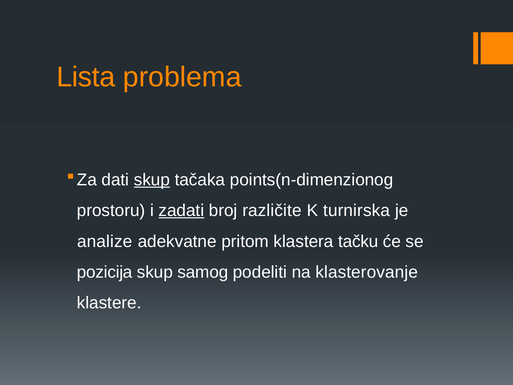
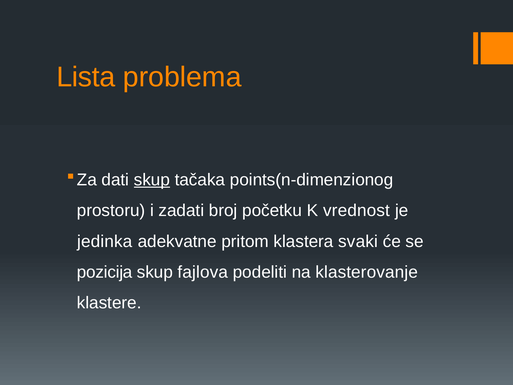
zadati underline: present -> none (181, 210)
različite: različite -> početku (272, 210)
turnirska: turnirska -> vrednost (357, 210)
analize: analize -> jedinka (105, 241)
tačku: tačku -> svaki (358, 241)
samog: samog -> fajlova (203, 272)
